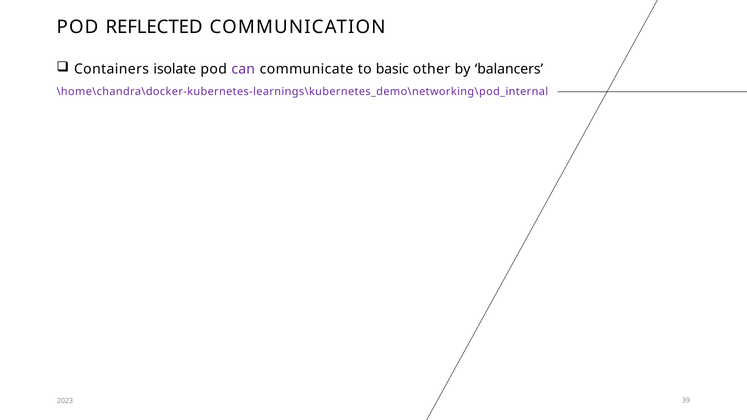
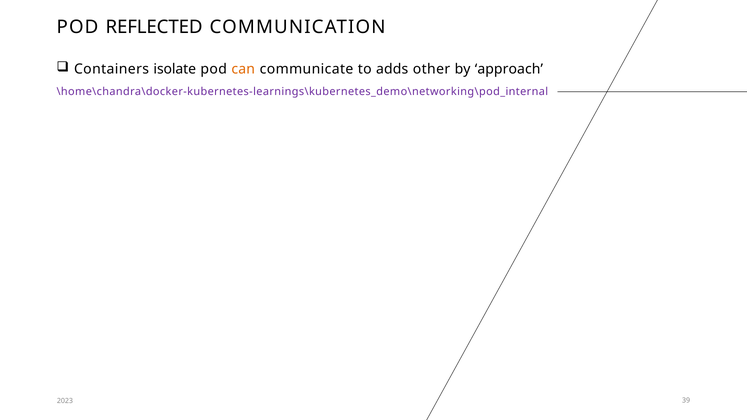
can colour: purple -> orange (243, 69)
basic: basic -> adds (392, 69)
balancers: balancers -> approach (509, 69)
